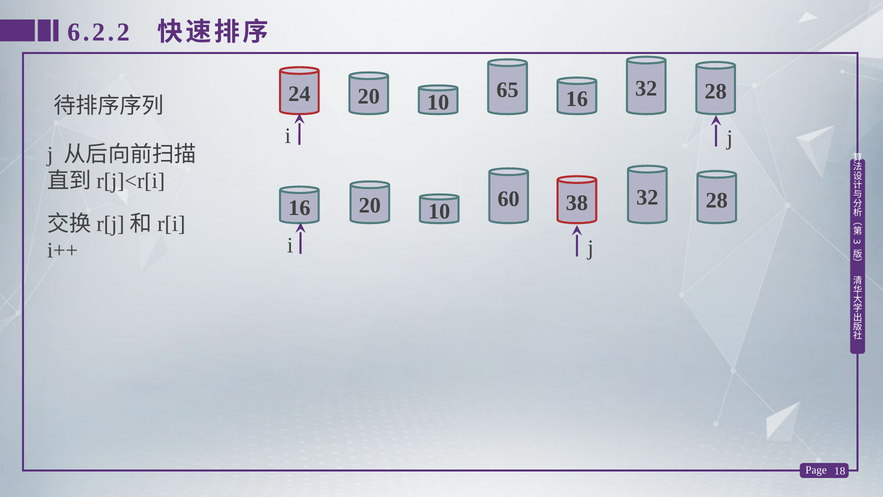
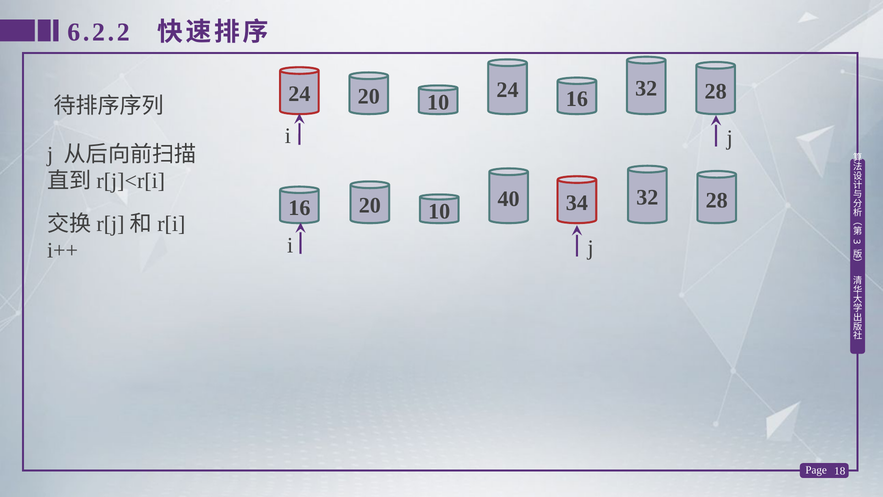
20 65: 65 -> 24 (508, 90)
60: 60 -> 40 (509, 199)
38: 38 -> 34 (577, 203)
